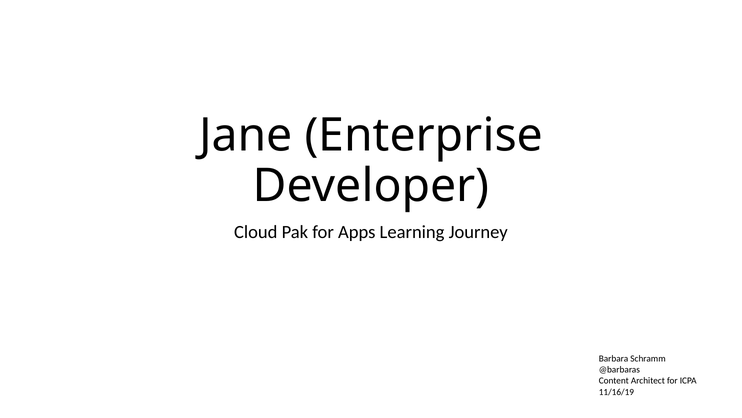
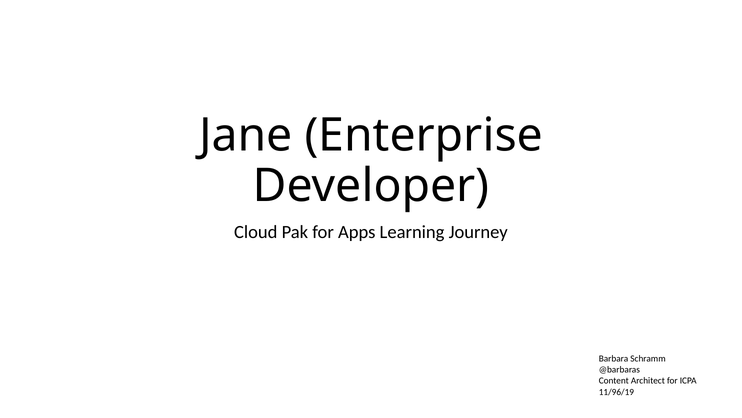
11/16/19: 11/16/19 -> 11/96/19 (616, 391)
